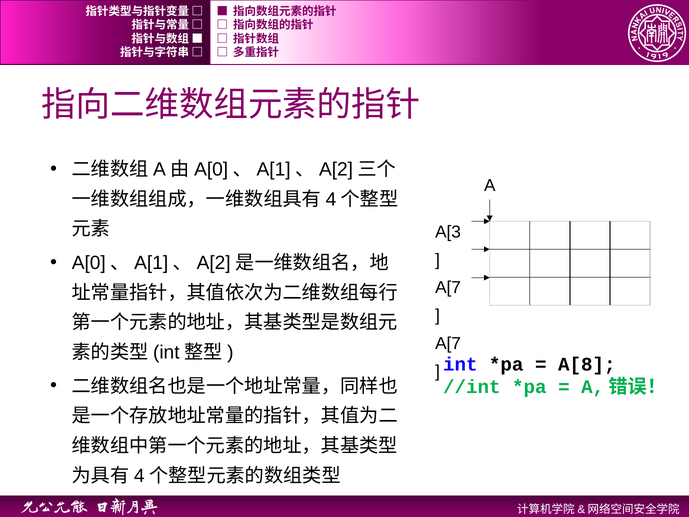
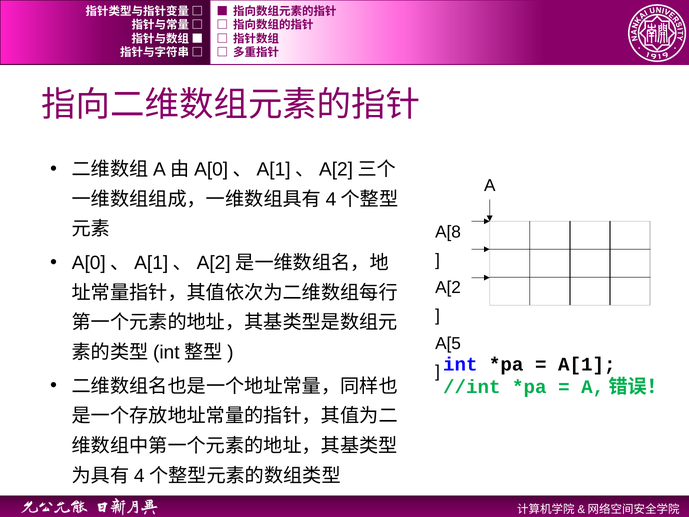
A[3: A[3 -> A[8 (448, 232)
A[7: A[7 -> A[2 (448, 288)
A[7: A[7 -> A[5 (448, 343)
A[8: A[8 -> A[1 (587, 364)
